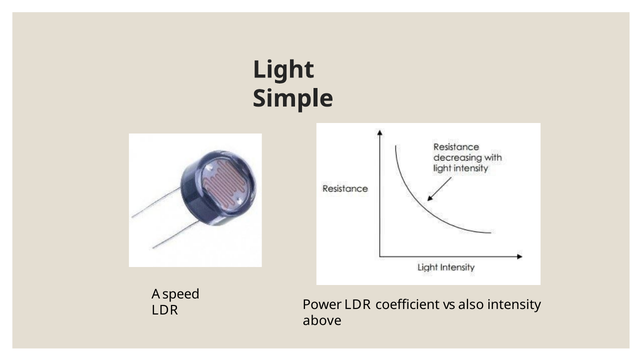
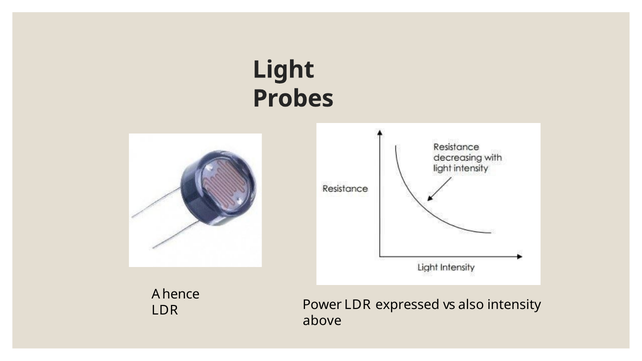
Simple: Simple -> Probes (293, 99)
speed: speed -> hence (181, 295)
coefficient: coefficient -> expressed (408, 305)
